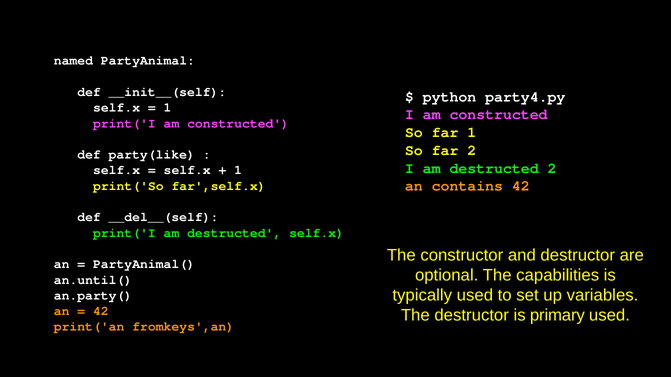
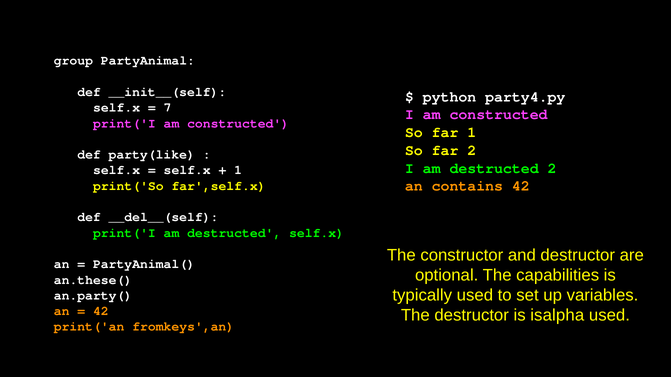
named: named -> group (73, 61)
1: 1 -> 7 (168, 108)
an.until(: an.until( -> an.these( (93, 280)
primary: primary -> isalpha (557, 316)
